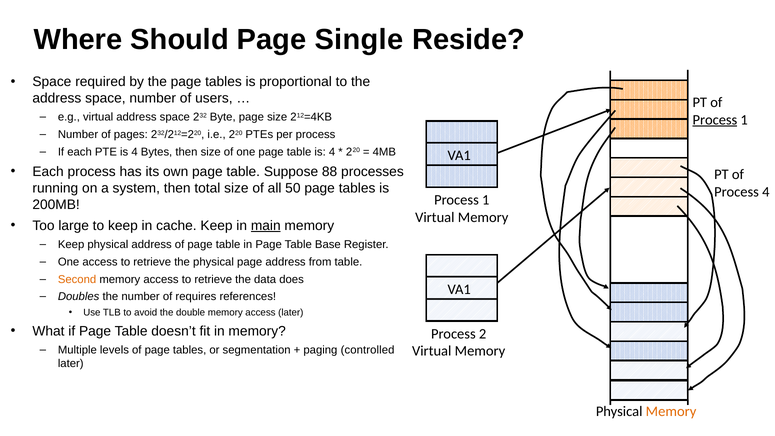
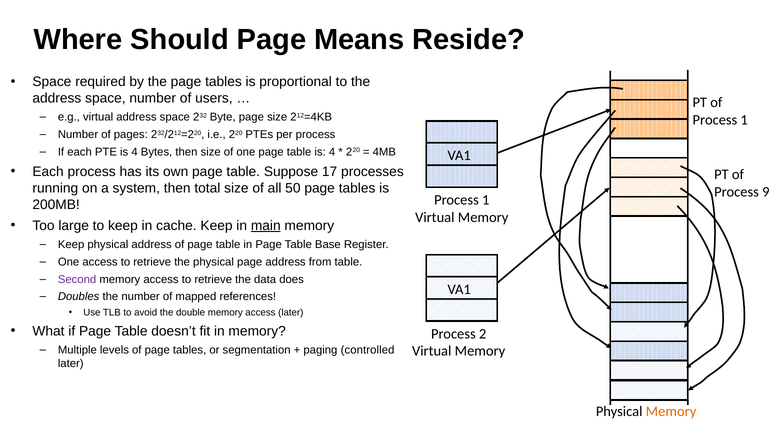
Single: Single -> Means (359, 40)
Process underline: present -> none (715, 120)
88: 88 -> 17 (330, 172)
Process 4: 4 -> 9 (766, 192)
Second colour: orange -> purple (77, 279)
requires: requires -> mapped (196, 297)
